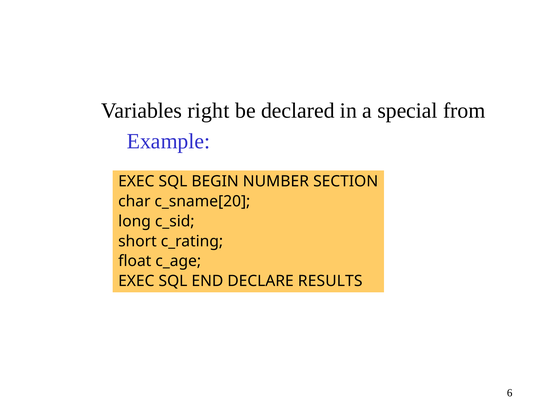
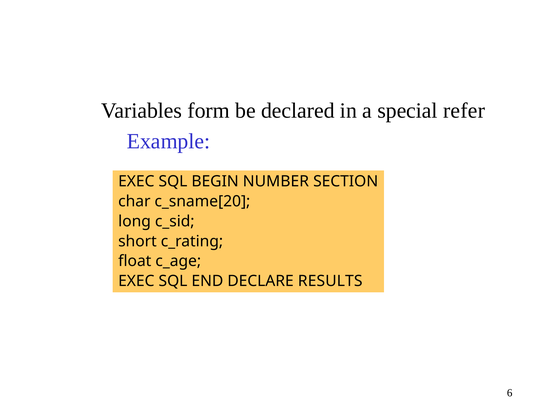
right: right -> form (209, 111)
from: from -> refer (464, 111)
